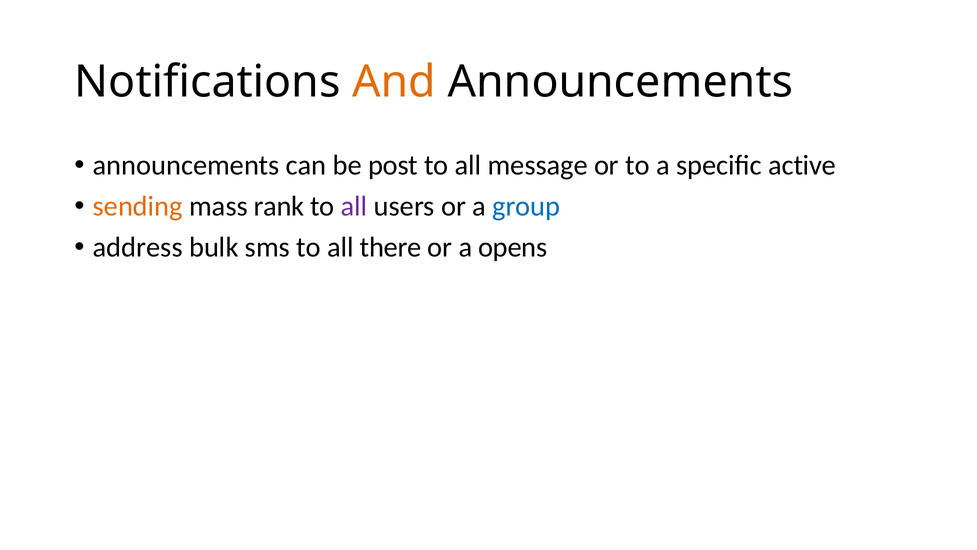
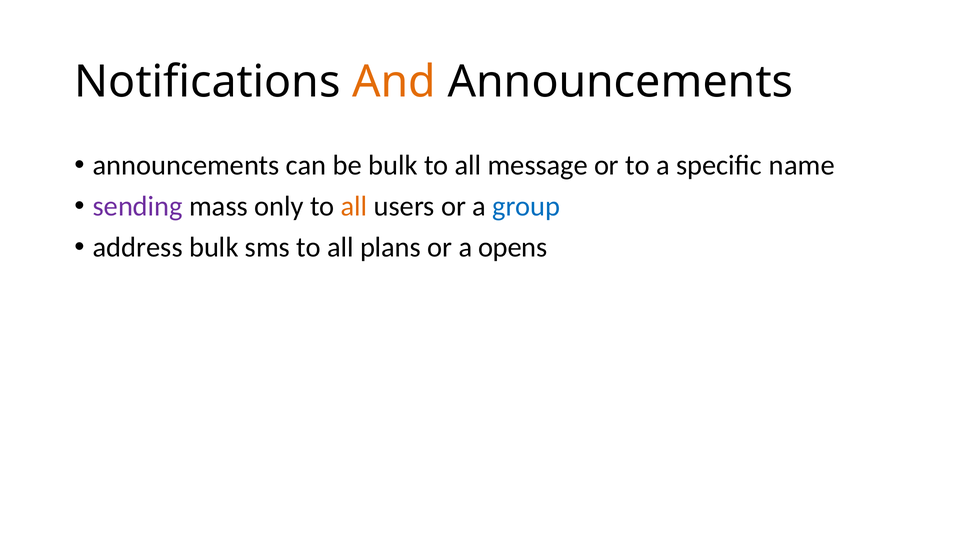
be post: post -> bulk (393, 165)
active: active -> name (802, 165)
sending colour: orange -> purple (138, 206)
rank: rank -> only (279, 206)
all colour: purple -> orange (354, 206)
there: there -> plans (391, 247)
